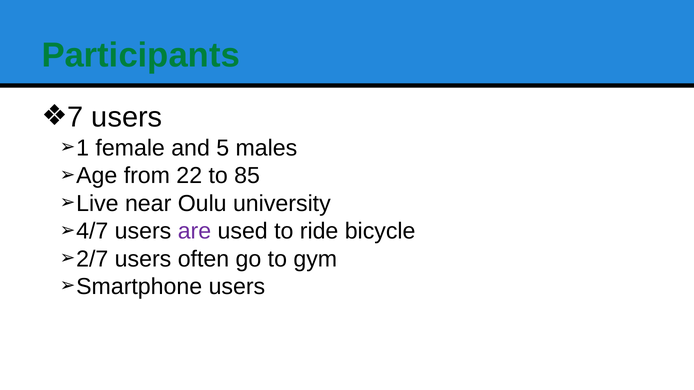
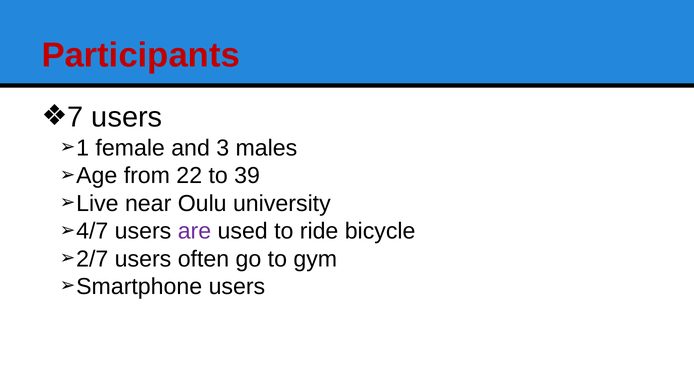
Participants colour: green -> red (141, 55)
5: 5 -> 3 (223, 148)
85: 85 -> 39 (247, 176)
